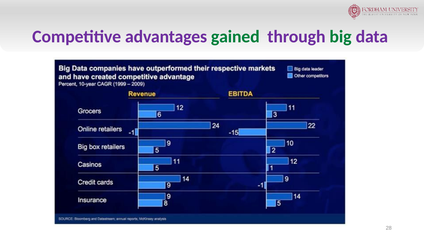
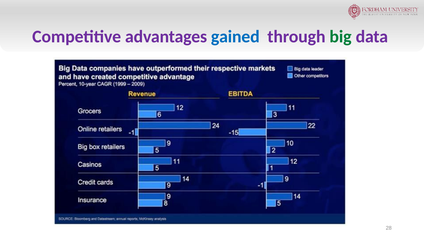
gained colour: green -> blue (235, 36)
